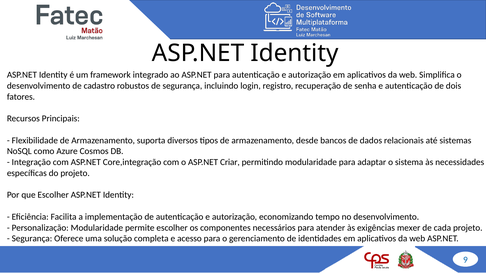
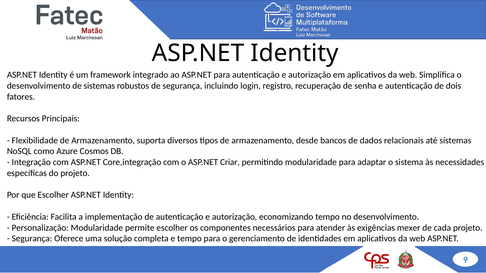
de cadastro: cadastro -> sistemas (99, 86)
e acesso: acesso -> tempo (189, 239)
